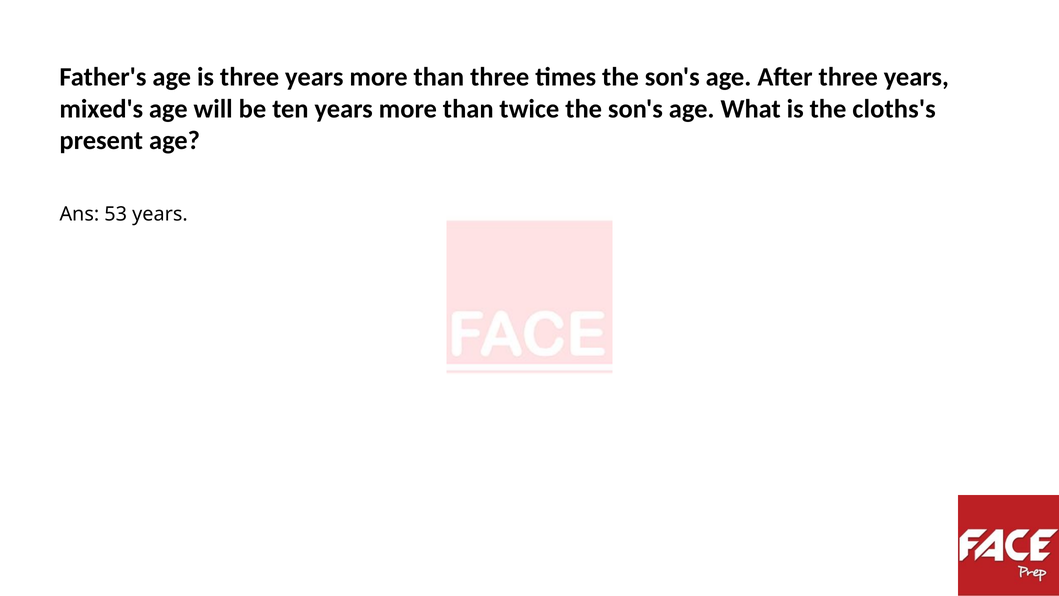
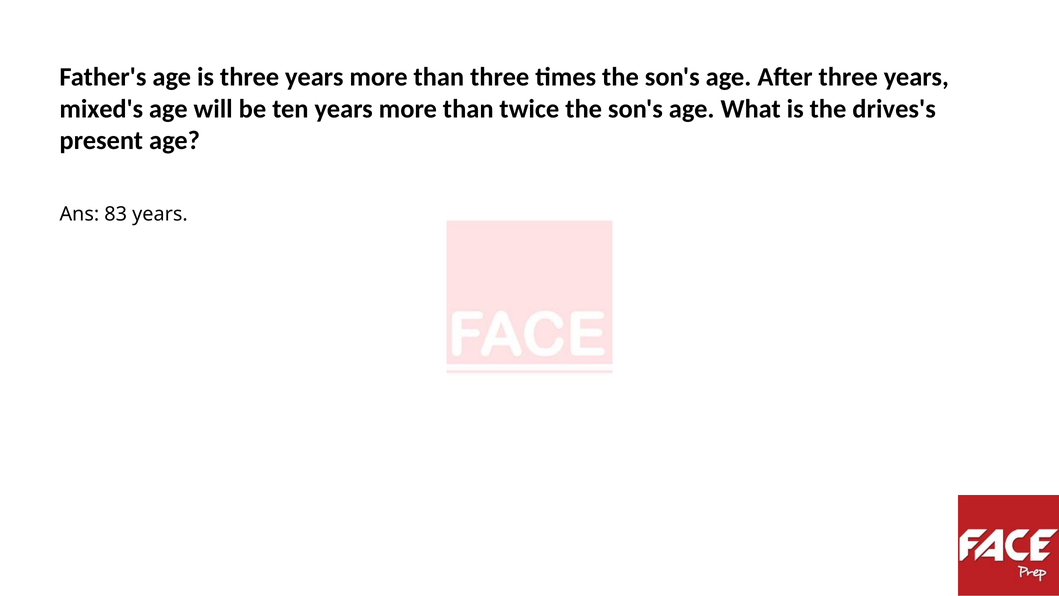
cloths's: cloths's -> drives's (894, 109)
53: 53 -> 83 (116, 214)
